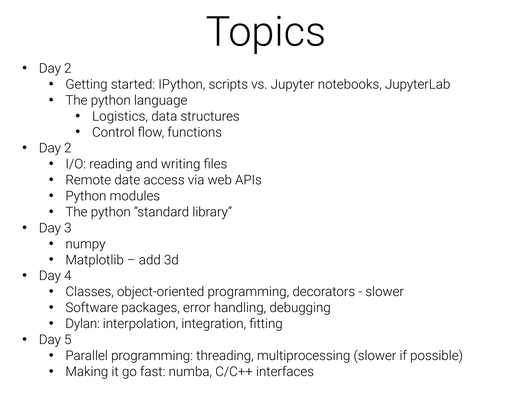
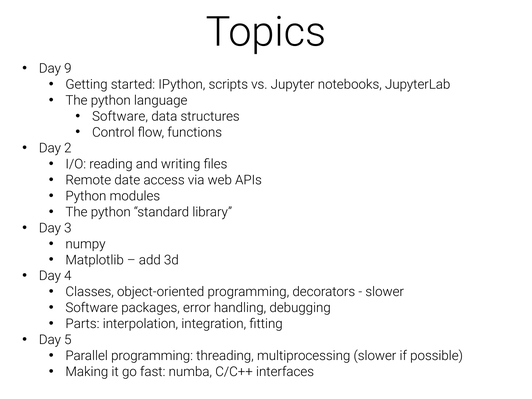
2: 2 -> 9 (68, 68)
Logistics: Logistics -> Software (120, 116)
Dylan: Dylan -> Parts (82, 324)
